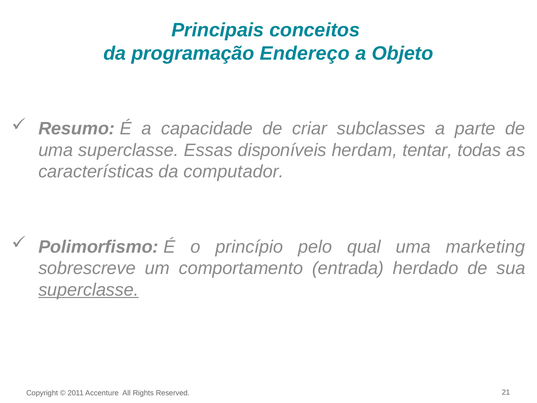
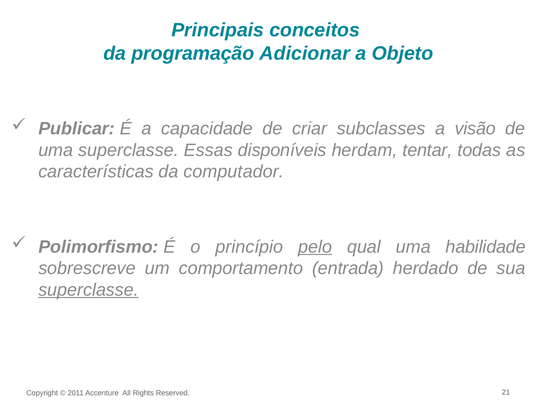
Endereço: Endereço -> Adicionar (305, 53)
Resumo: Resumo -> Publicar (77, 129)
parte: parte -> visão (475, 129)
pelo underline: none -> present (315, 247)
marketing: marketing -> habilidade (486, 247)
